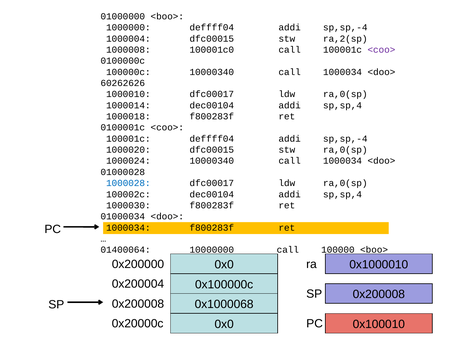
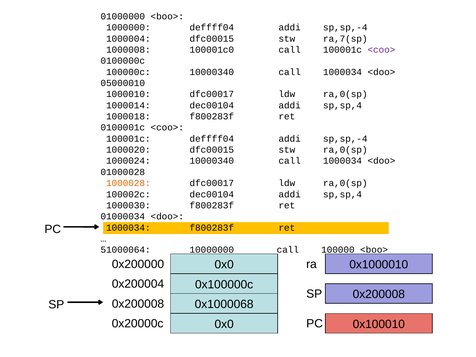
ra,2(sp: ra,2(sp -> ra,7(sp (345, 39)
60262626: 60262626 -> 05000010 (123, 83)
1000028 colour: blue -> orange (128, 183)
01400064: 01400064 -> 51000064 (126, 250)
